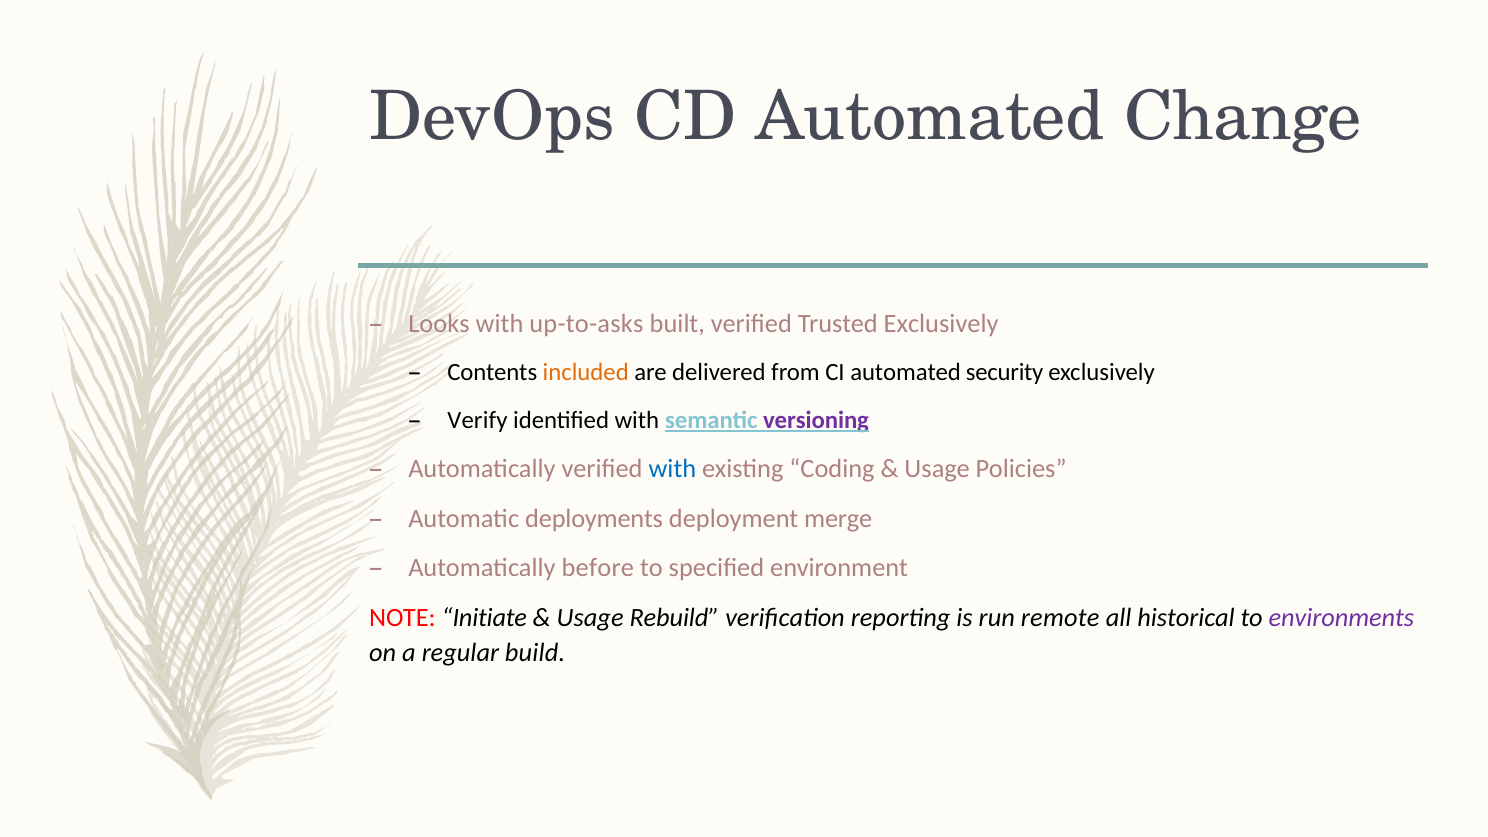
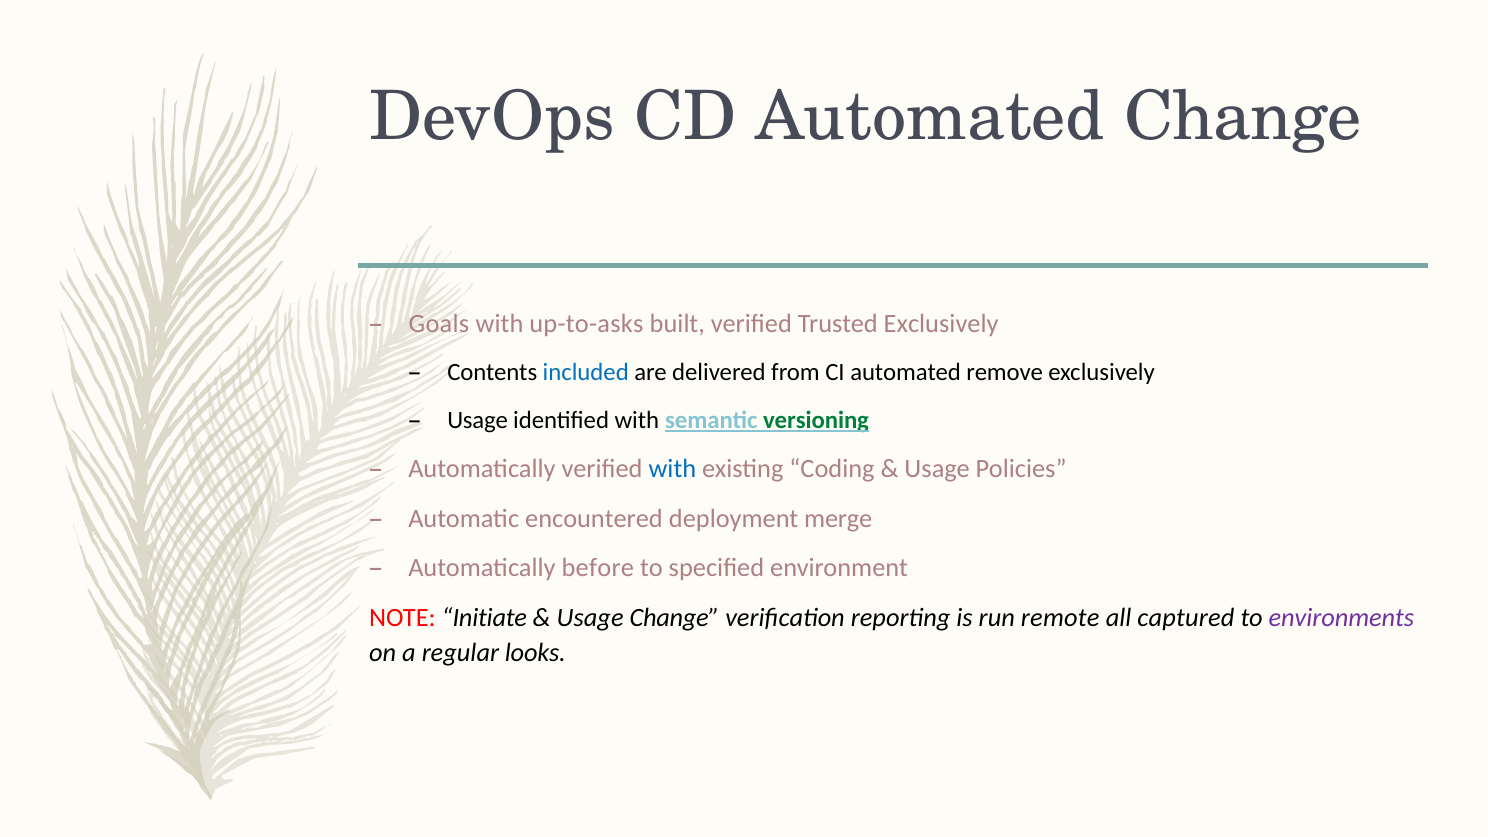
Looks: Looks -> Goals (439, 324)
included colour: orange -> blue (586, 373)
security: security -> remove (1005, 373)
Verify: Verify -> Usage (478, 420)
versioning colour: purple -> green (816, 420)
deployments: deployments -> encountered (594, 519)
Usage Rebuild: Rebuild -> Change (675, 618)
historical: historical -> captured (1186, 618)
build: build -> looks (535, 653)
